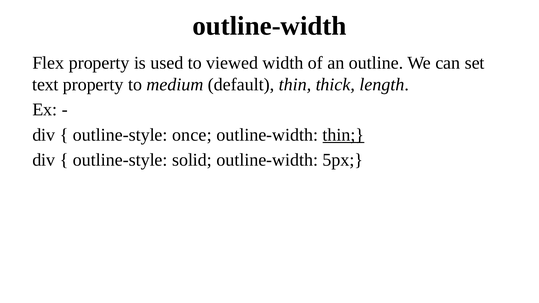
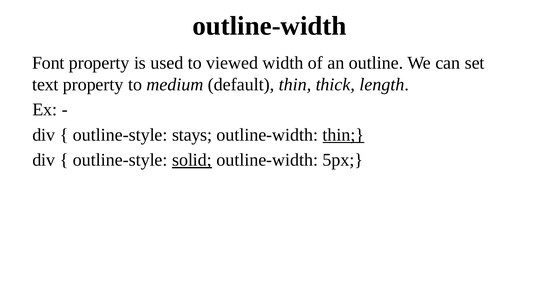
Flex: Flex -> Font (48, 63)
once: once -> stays (192, 135)
solid underline: none -> present (192, 160)
